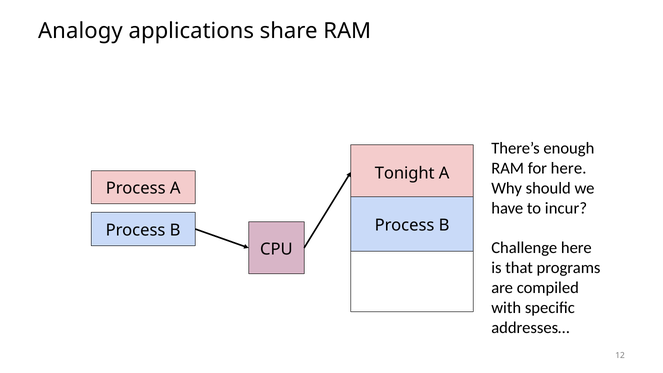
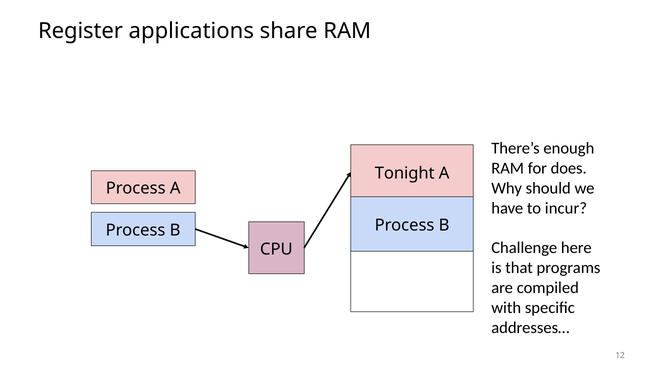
Analogy: Analogy -> Register (80, 31)
for here: here -> does (569, 168)
